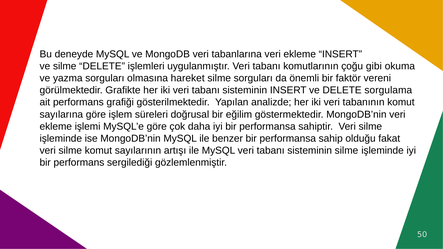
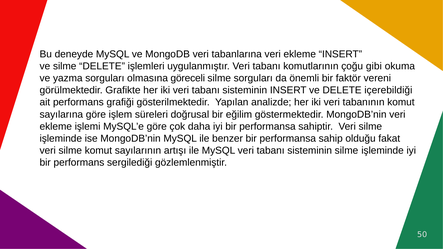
hareket: hareket -> göreceli (188, 78)
sorgulama: sorgulama -> içerebildiği (388, 90)
